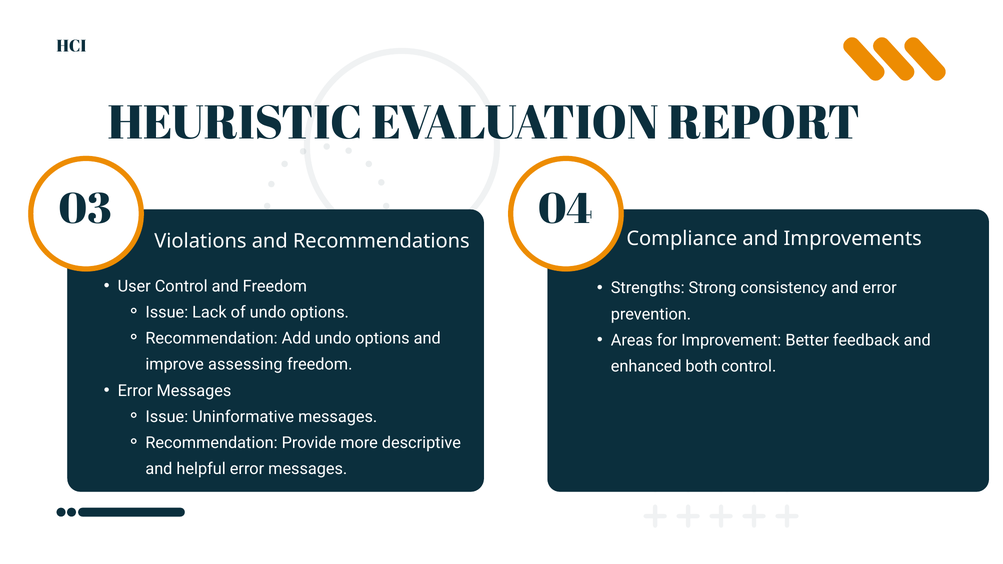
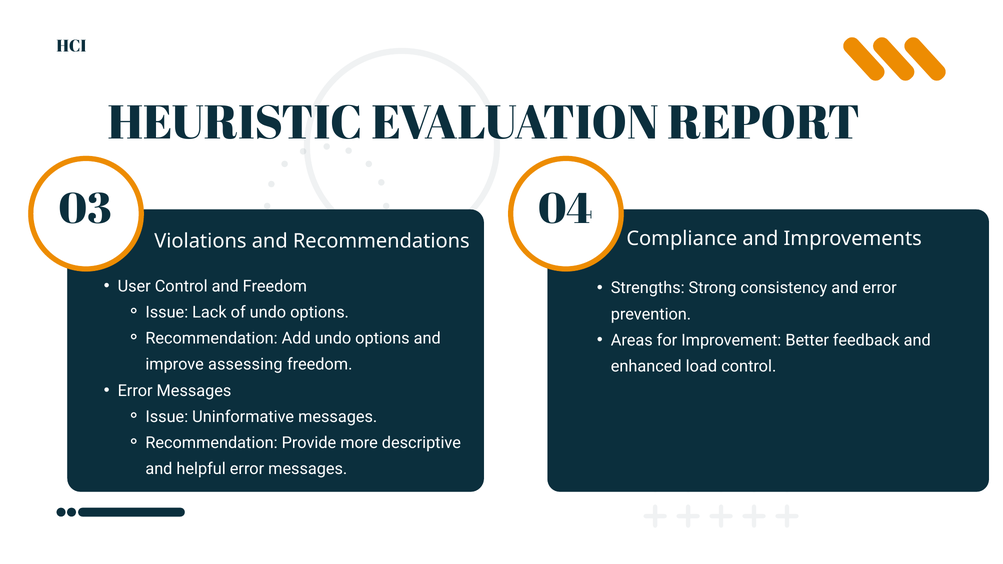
both: both -> load (701, 366)
